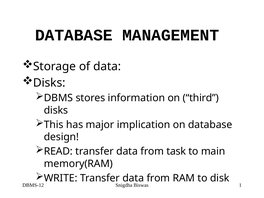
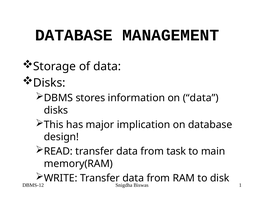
on third: third -> data (201, 98)
